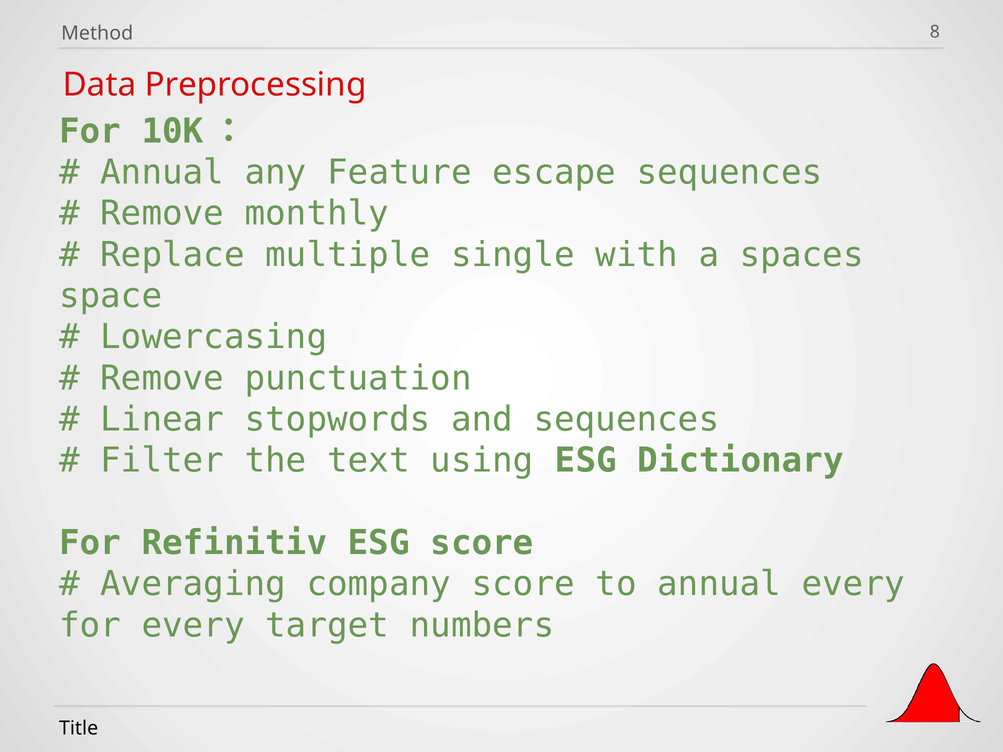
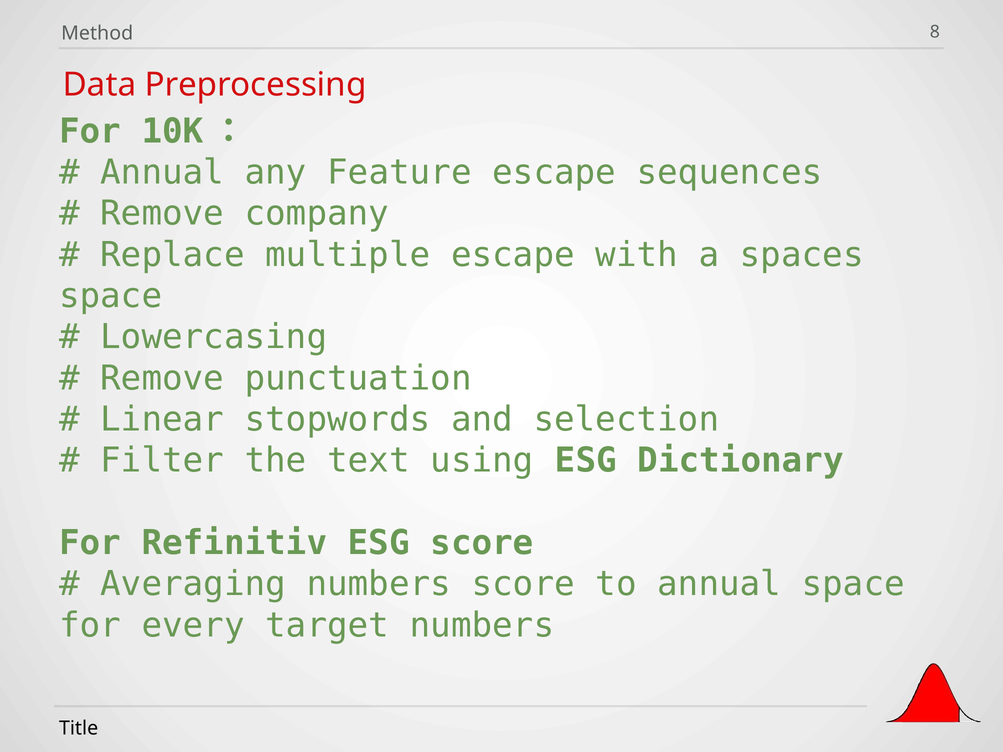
monthly: monthly -> company (317, 214)
multiple single: single -> escape (513, 255)
and sequences: sequences -> selection (626, 420)
Averaging company: company -> numbers (379, 584)
annual every: every -> space (853, 584)
